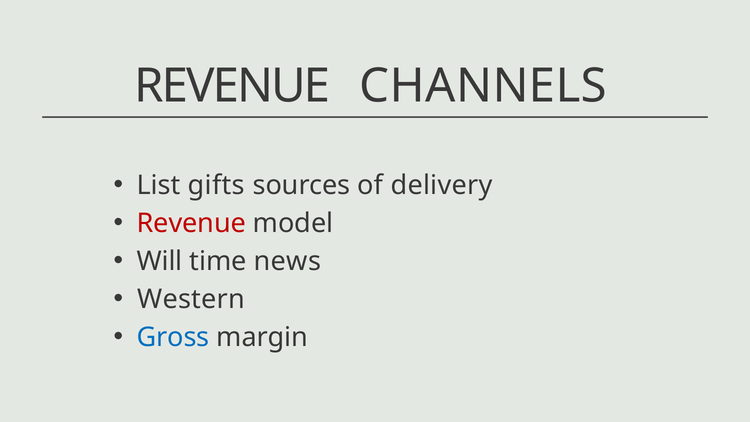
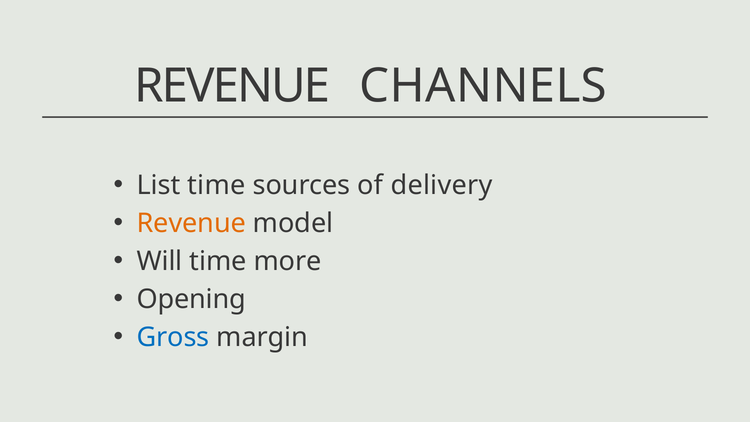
List gifts: gifts -> time (216, 185)
Revenue colour: red -> orange (191, 223)
news: news -> more (288, 261)
Western: Western -> Opening (191, 299)
